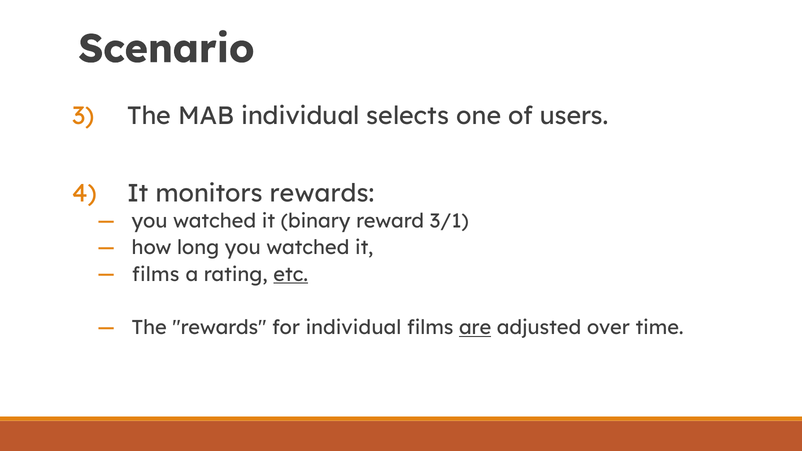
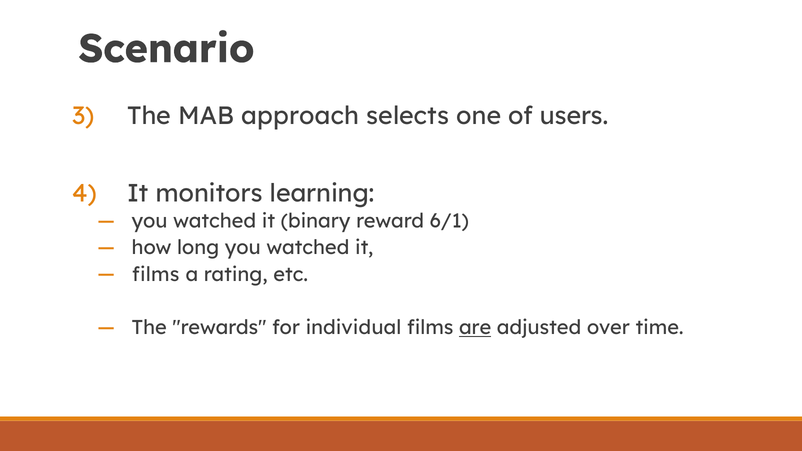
MAB individual: individual -> approach (300, 116)
monitors rewards: rewards -> learning (322, 193)
3/1: 3/1 -> 6/1 (449, 221)
etc underline: present -> none (291, 275)
